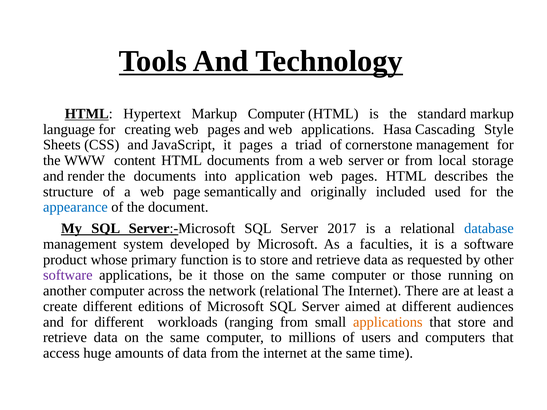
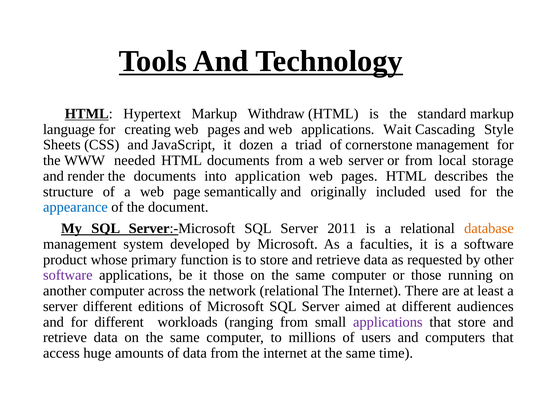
Markup Computer: Computer -> Withdraw (276, 114)
Hasa: Hasa -> Wait (397, 129)
it pages: pages -> dozen (256, 145)
content: content -> needed (135, 161)
2017: 2017 -> 2011 (342, 229)
database colour: blue -> orange (489, 229)
create: create -> server (60, 307)
applications colour: orange -> purple (388, 322)
